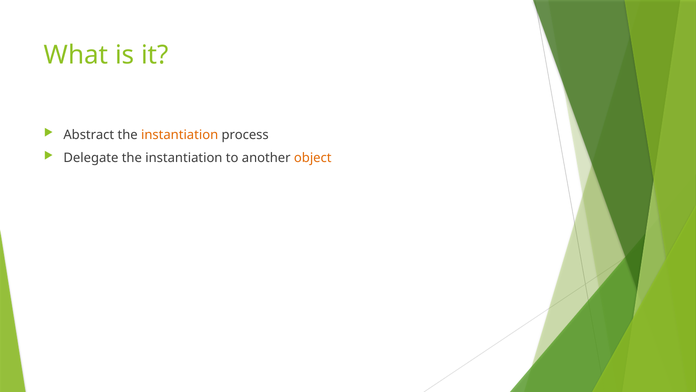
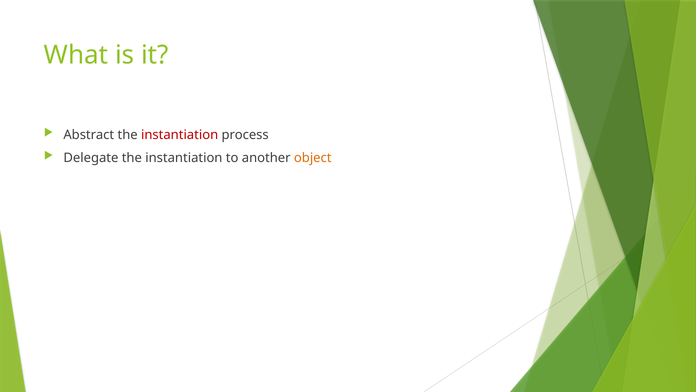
instantiation colour: orange -> red (180, 135)
